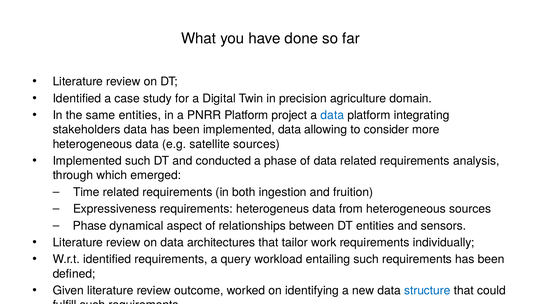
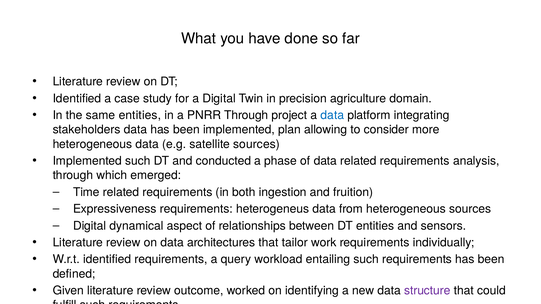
PNRR Platform: Platform -> Through (246, 115)
implemented data: data -> plan (289, 130)
Phase: Phase -> Digital (90, 226)
structure colour: blue -> purple (427, 291)
